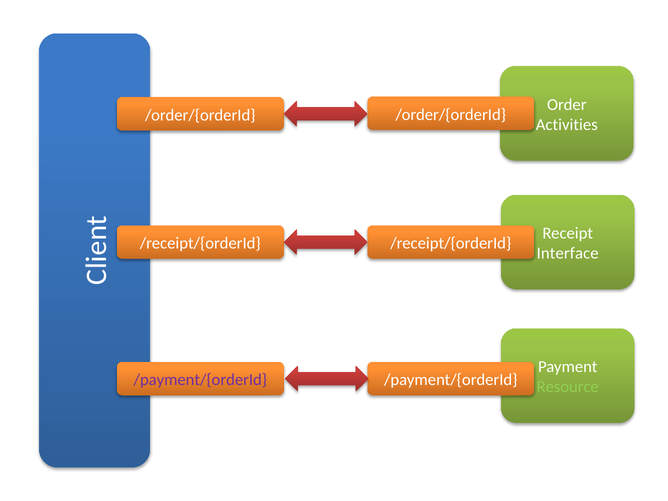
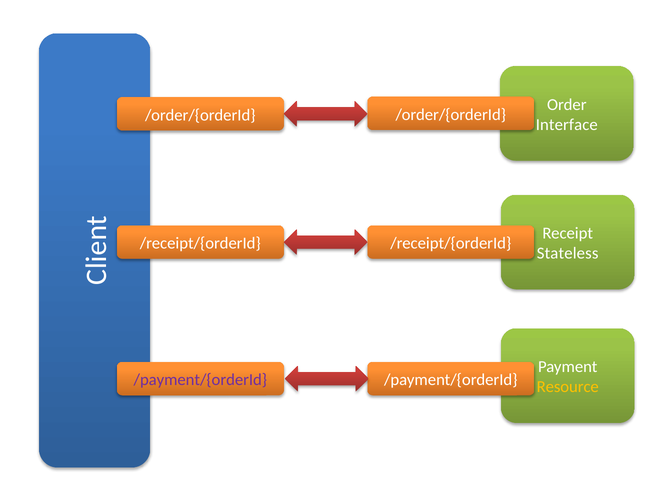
Activities: Activities -> Interface (567, 125)
Interface: Interface -> Stateless (568, 253)
Resource colour: light green -> yellow (568, 387)
